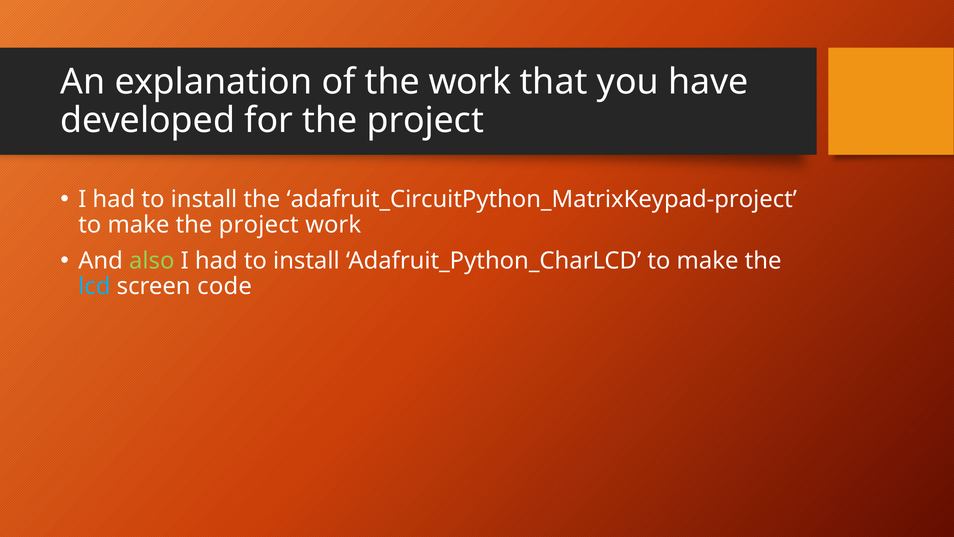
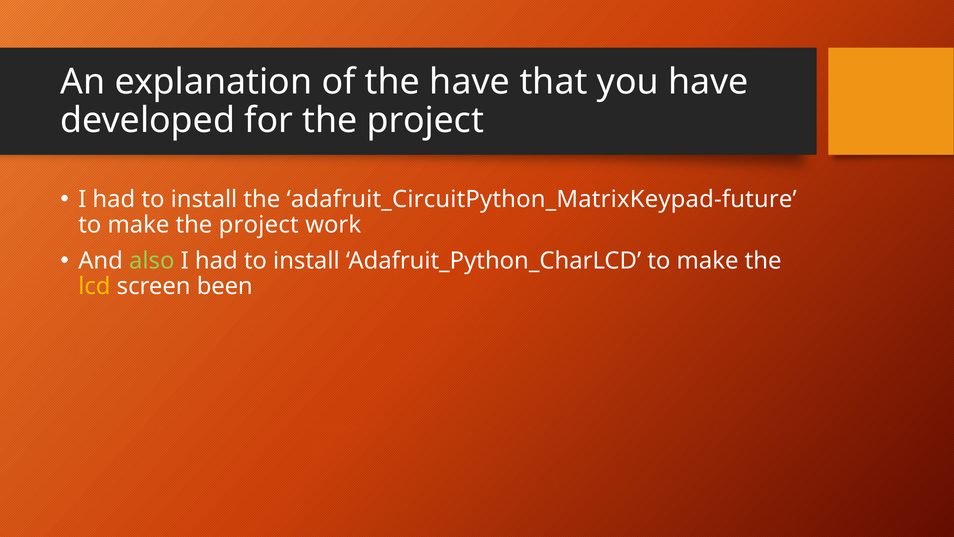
the work: work -> have (470, 82)
adafruit_CircuitPython_MatrixKeypad-project: adafruit_CircuitPython_MatrixKeypad-project -> adafruit_CircuitPython_MatrixKeypad-future (542, 199)
lcd colour: light blue -> yellow (94, 286)
code: code -> been (225, 286)
